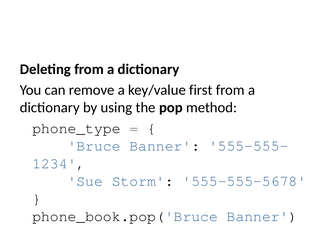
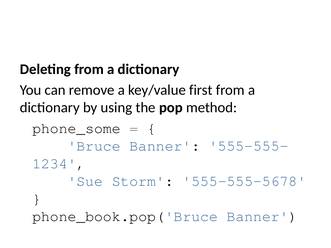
phone_type: phone_type -> phone_some (76, 128)
